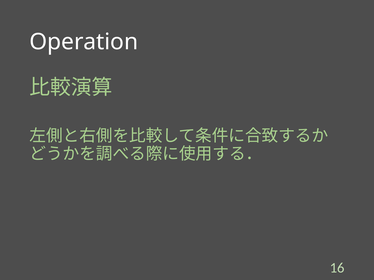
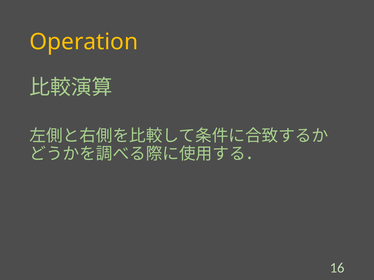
Operation colour: white -> yellow (84, 42)
